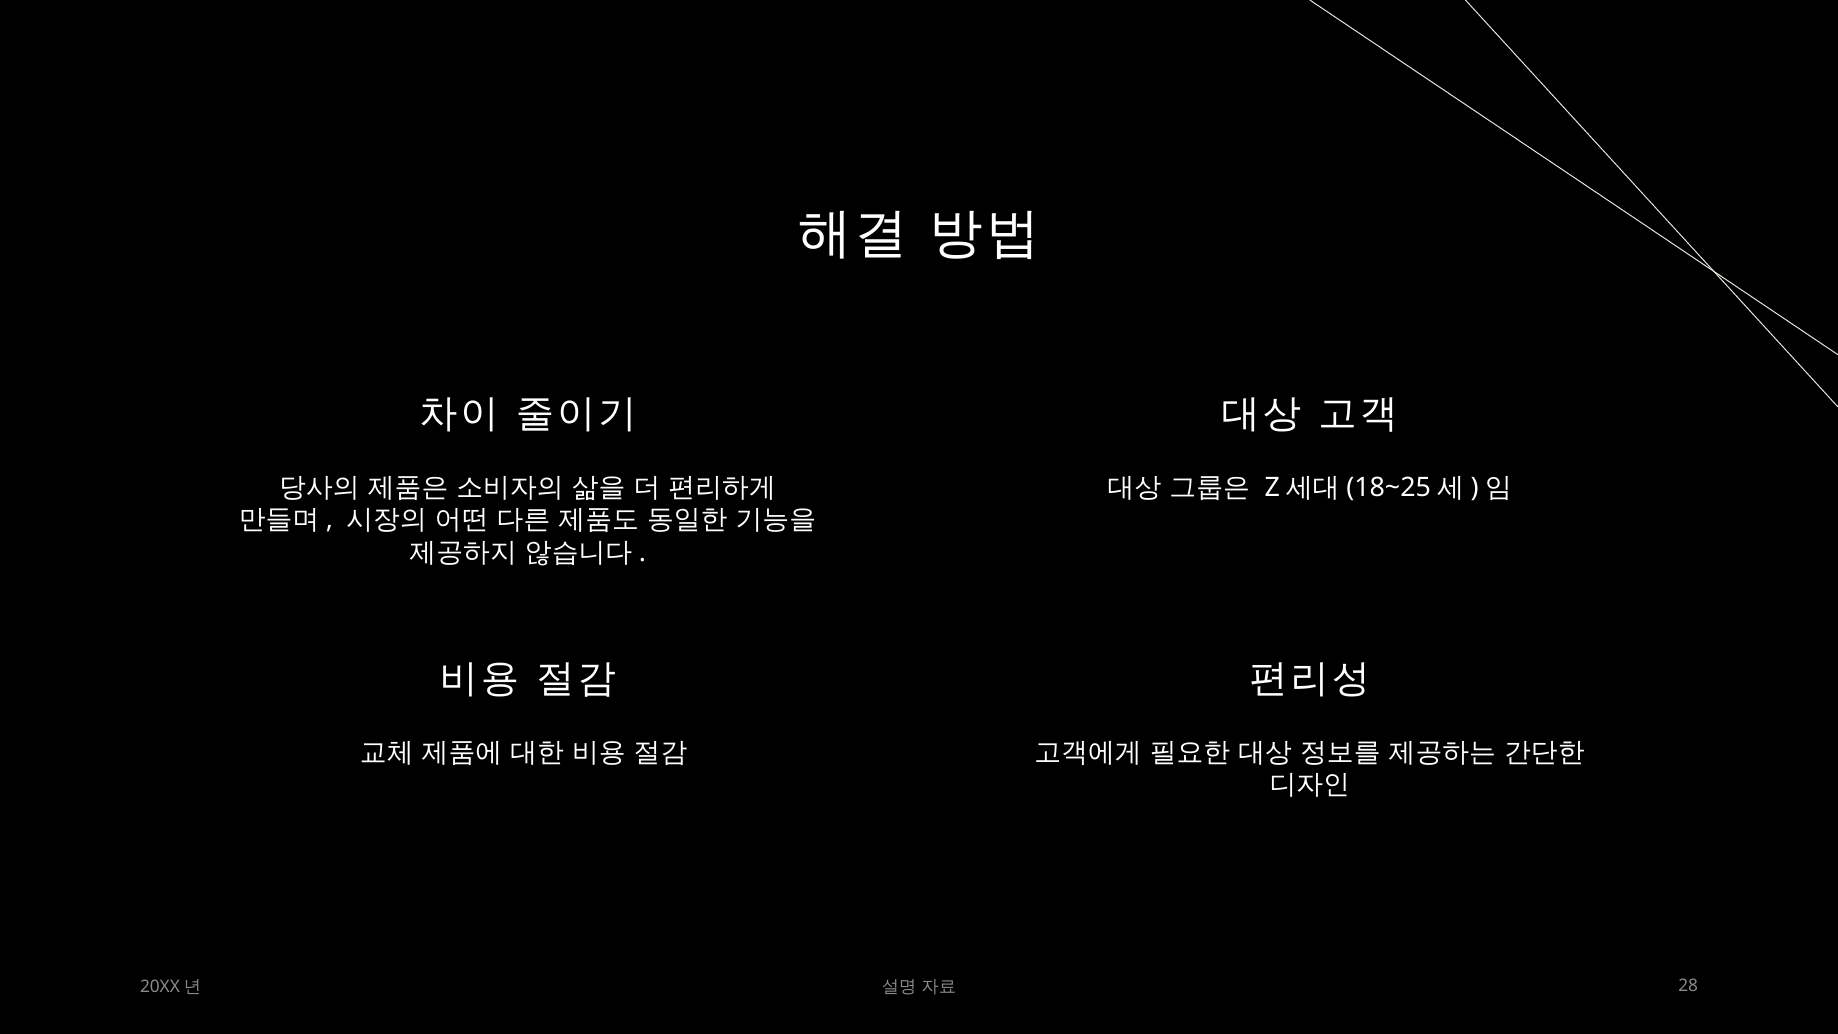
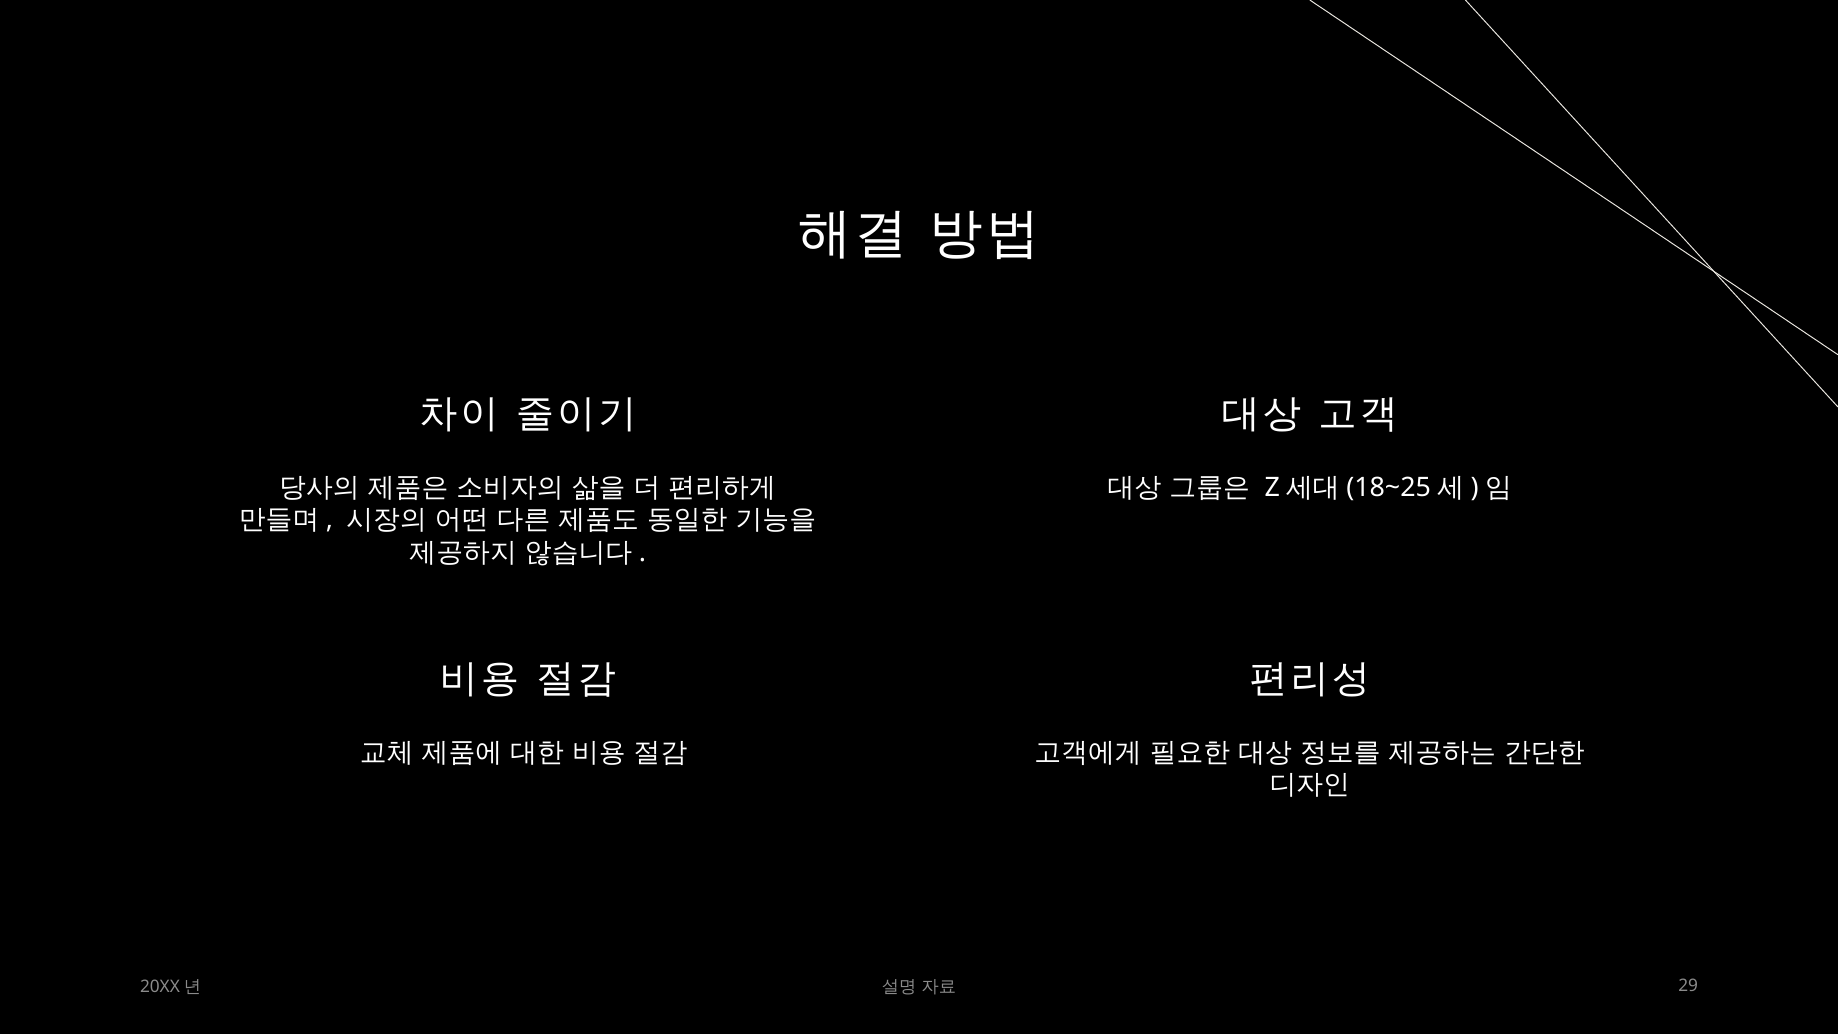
28: 28 -> 29 (1688, 986)
